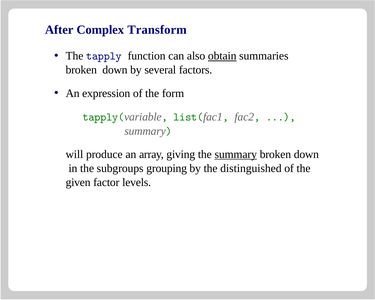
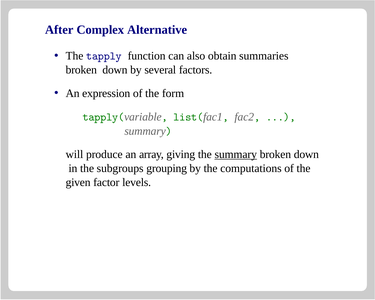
Transform: Transform -> Alternative (157, 30)
obtain underline: present -> none (222, 56)
distinguished: distinguished -> computations (251, 168)
